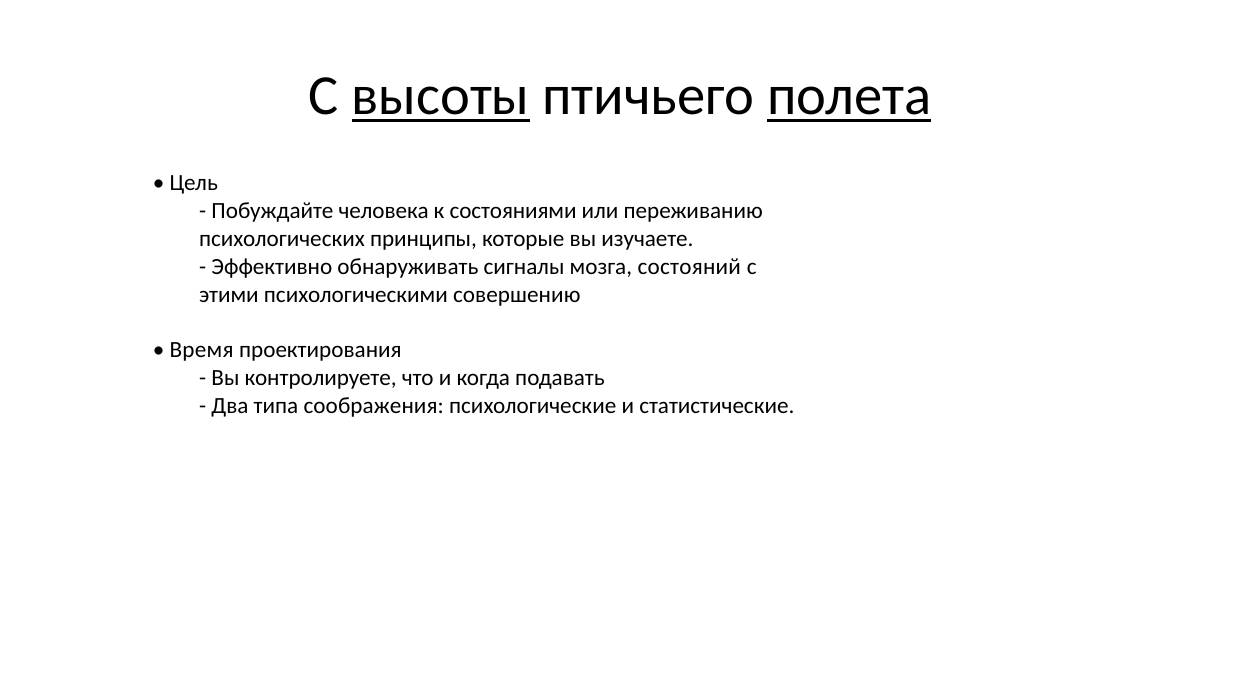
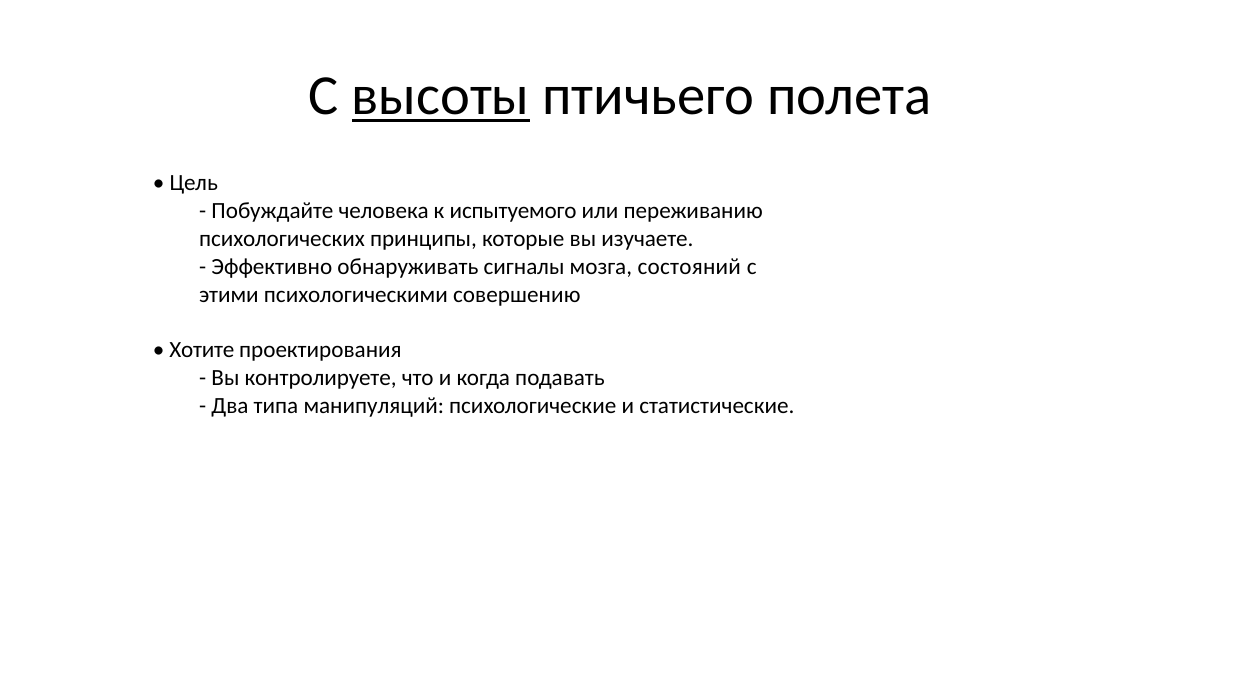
полета underline: present -> none (849, 96)
состояниями: состояниями -> испытуемого (513, 211)
Время: Время -> Хотите (202, 350)
соображения: соображения -> манипуляций (374, 405)
